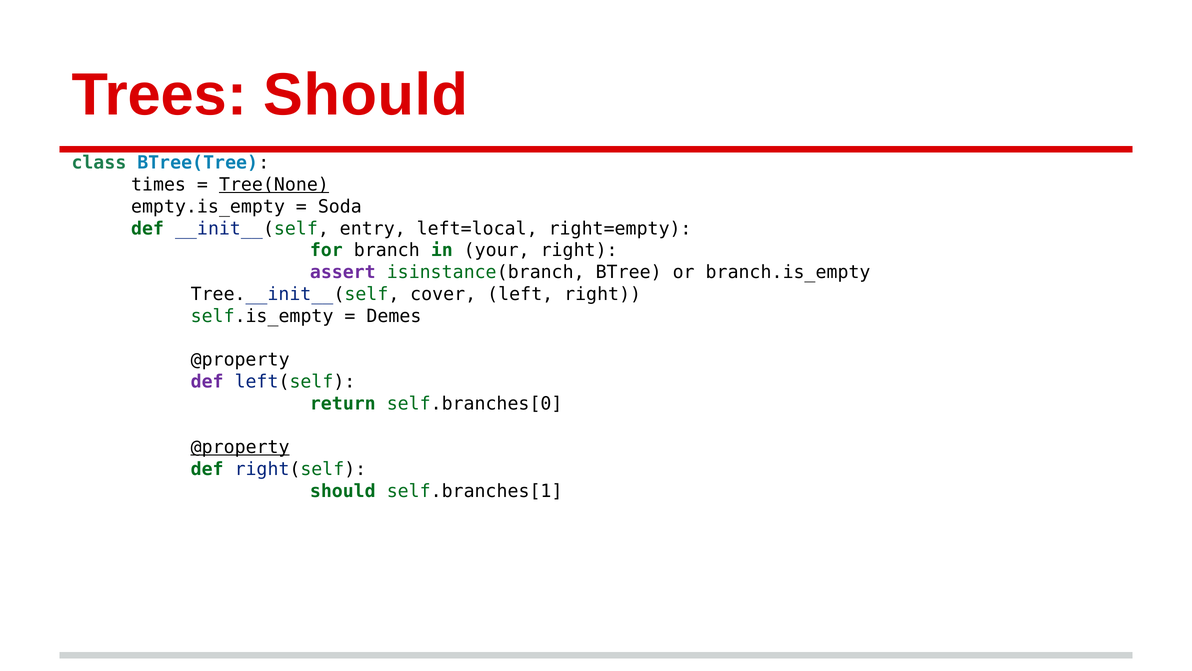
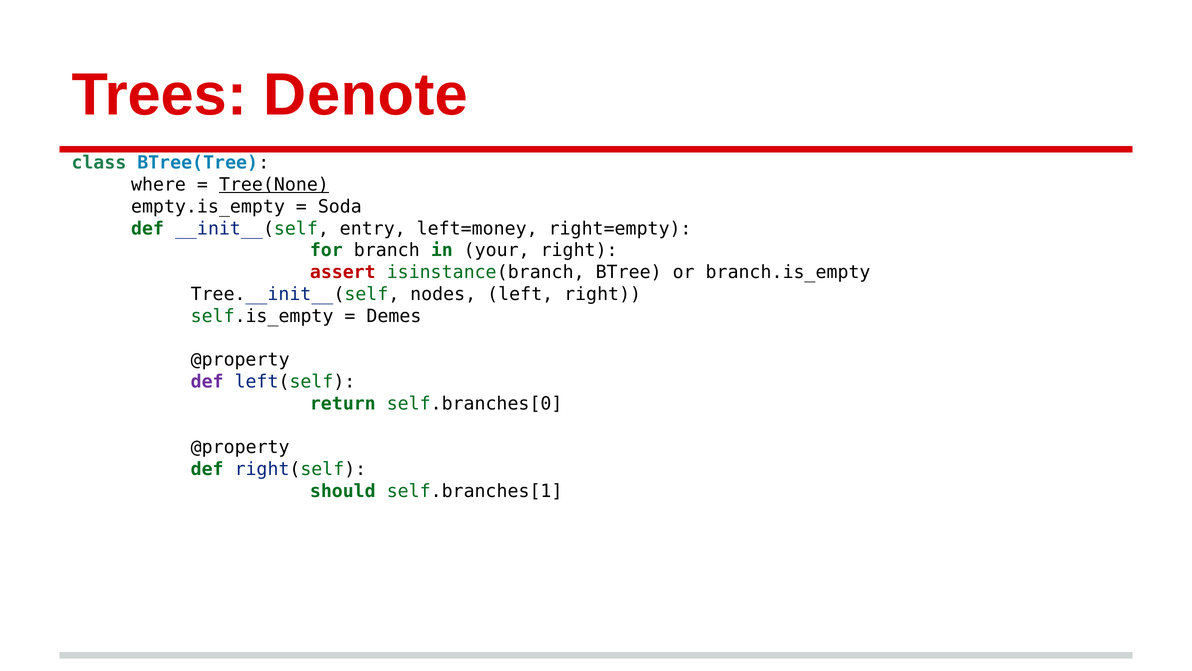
Trees Should: Should -> Denote (366, 95)
times: times -> where (159, 185)
left=local: left=local -> left=money (477, 228)
assert colour: purple -> red (343, 272)
cover: cover -> nodes (443, 294)
@property underline: present -> none (240, 447)
